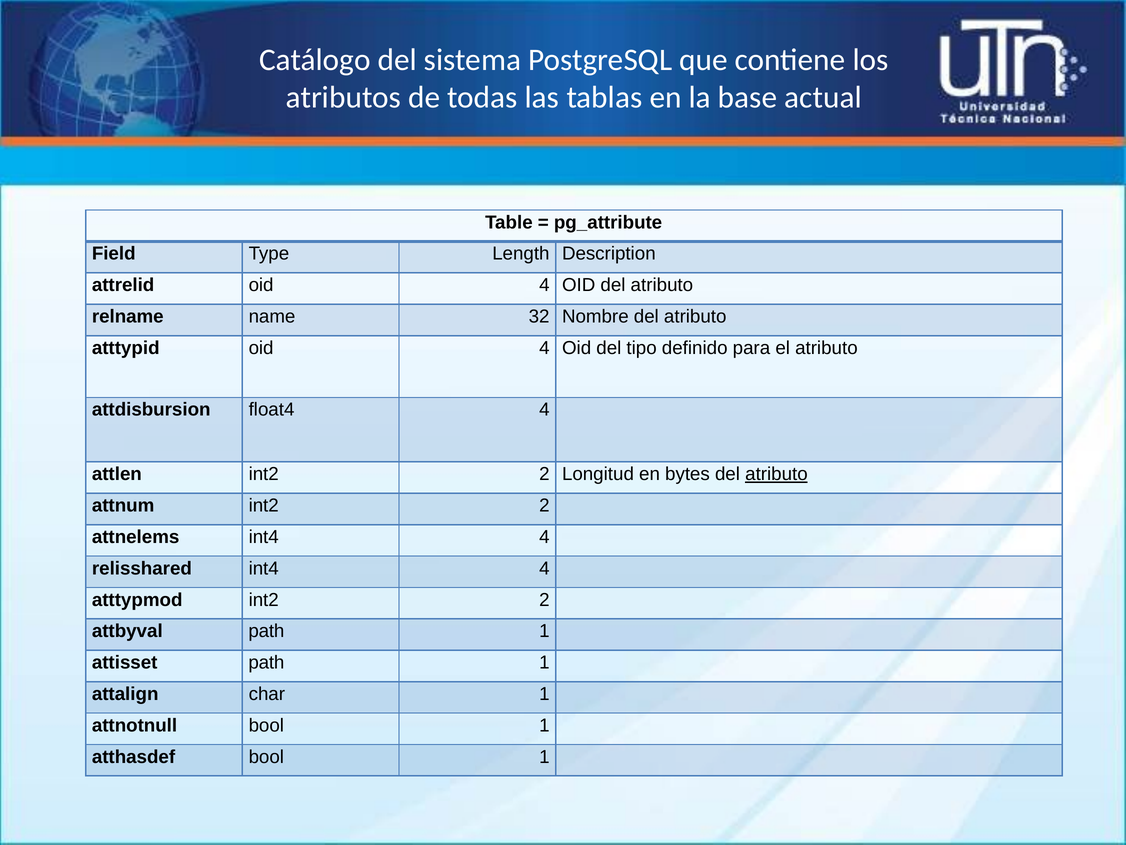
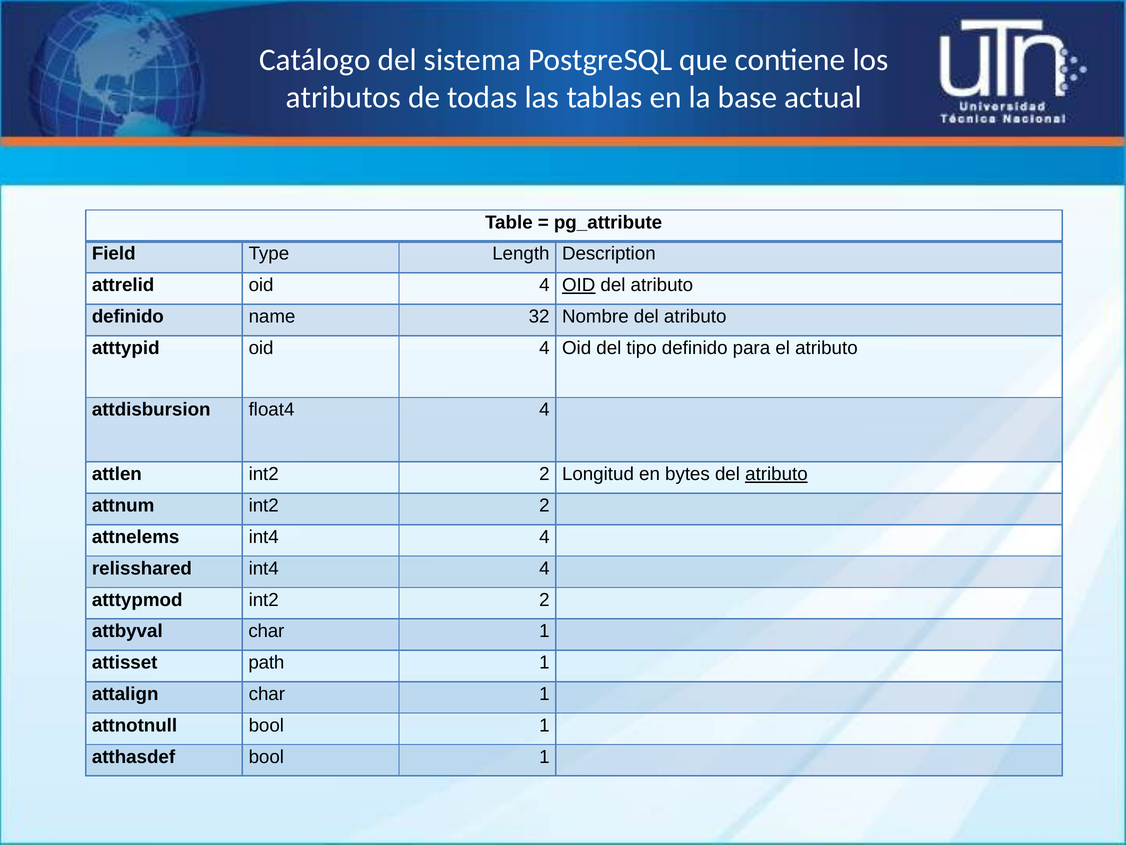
OID underline: none -> present (579, 285)
relname: relname -> definido (128, 316)
attbyval path: path -> char (266, 631)
